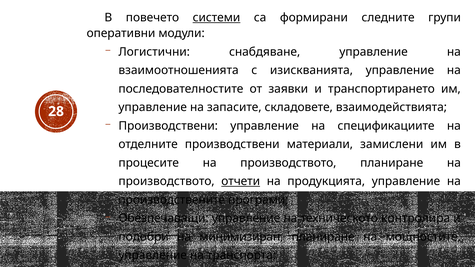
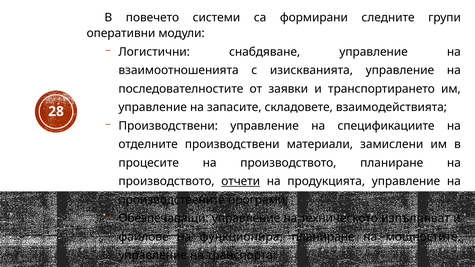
системи underline: present -> none (216, 18)
контролира: контролира -> изпълняват (416, 219)
подобри: подобри -> файлове (144, 237)
минимизиран: минимизиран -> функционира (241, 237)
